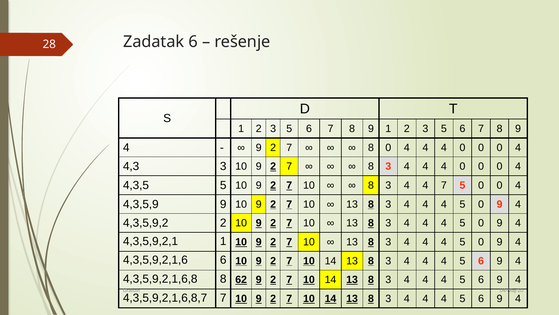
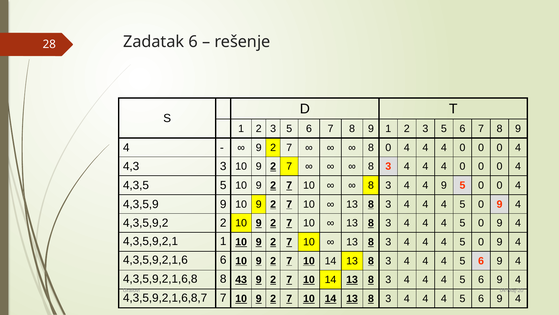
4 7: 7 -> 9 (444, 185)
62: 62 -> 43 (241, 279)
